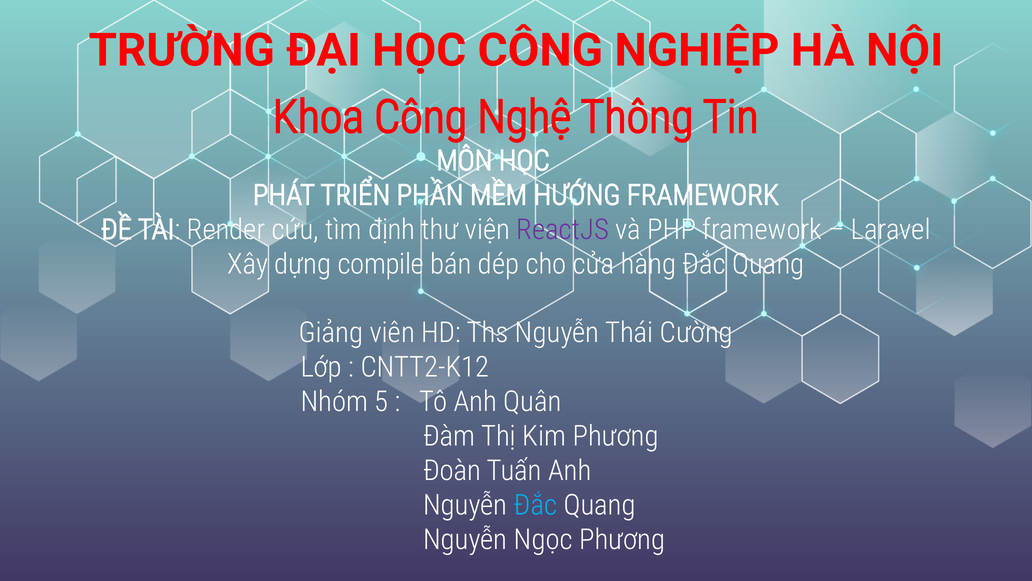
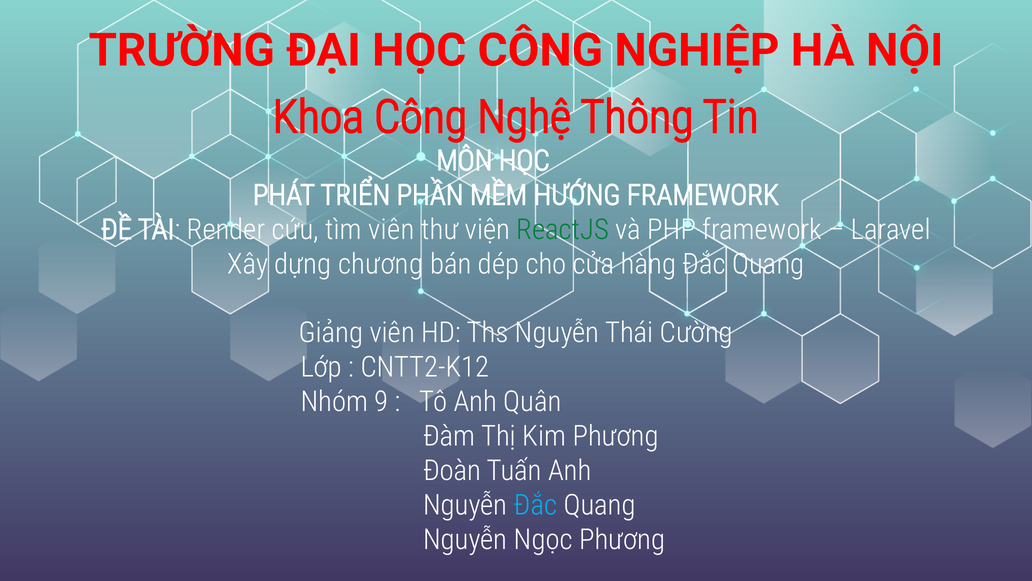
tìm định: định -> viên (391, 229)
ReactJS colour: purple -> green (563, 229)
compile: compile -> chương (381, 264)
5: 5 -> 9 (381, 402)
